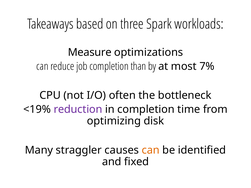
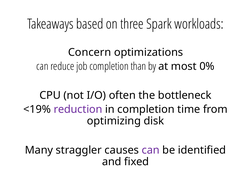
Measure: Measure -> Concern (90, 52)
7%: 7% -> 0% (207, 66)
can colour: orange -> purple (151, 150)
